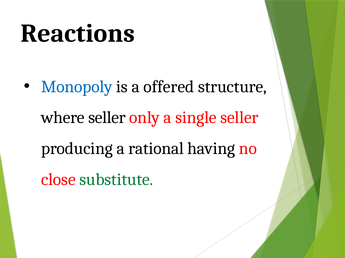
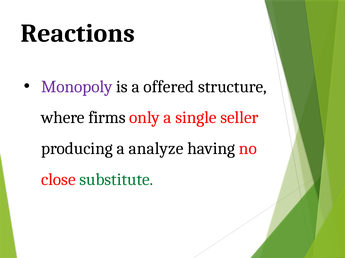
Monopoly colour: blue -> purple (77, 87)
where seller: seller -> firms (107, 118)
rational: rational -> analyze (156, 149)
